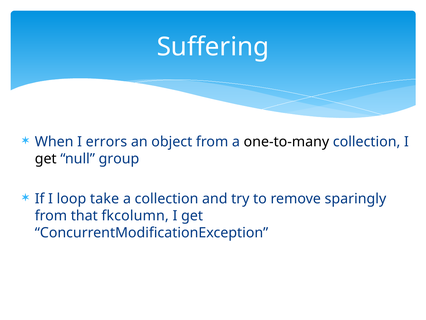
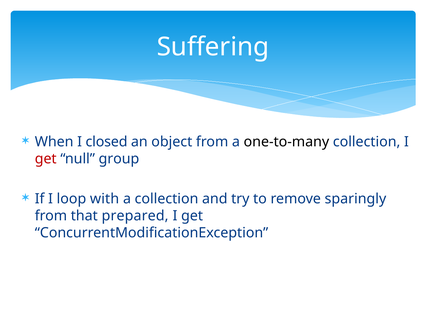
errors: errors -> closed (107, 142)
get colour: black -> red (46, 159)
take: take -> with (105, 198)
fkcolumn: fkcolumn -> prepared (135, 215)
